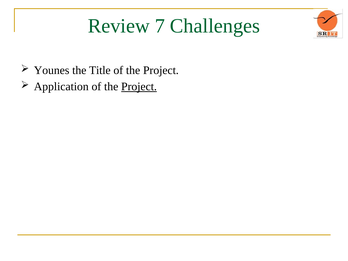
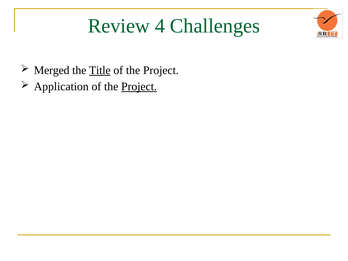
7: 7 -> 4 (160, 26)
Younes: Younes -> Merged (52, 70)
Title underline: none -> present (100, 70)
